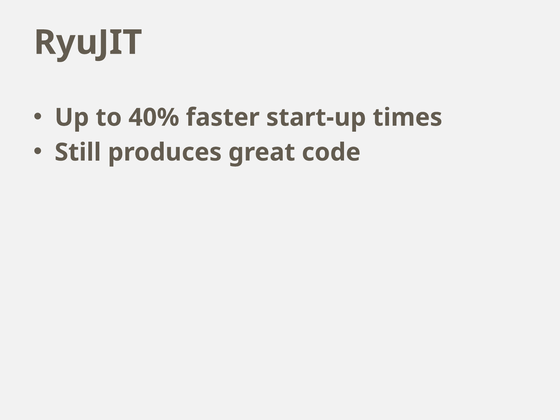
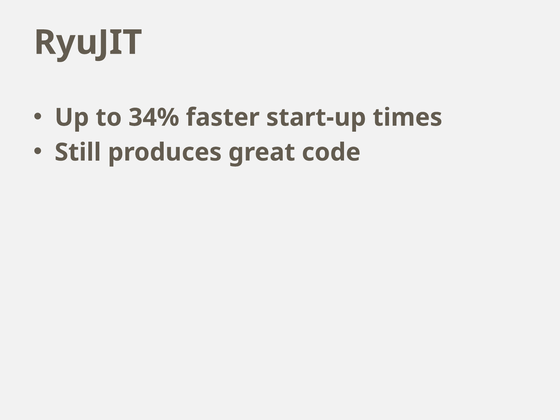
40%: 40% -> 34% (154, 117)
